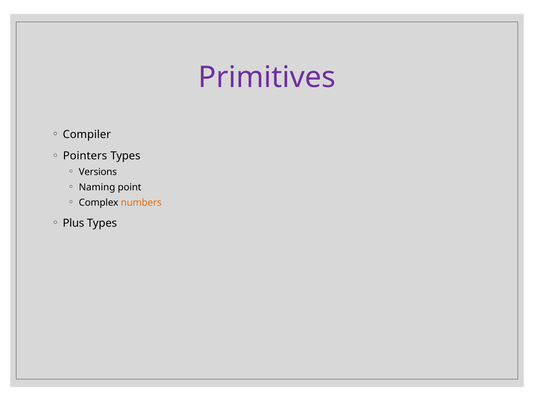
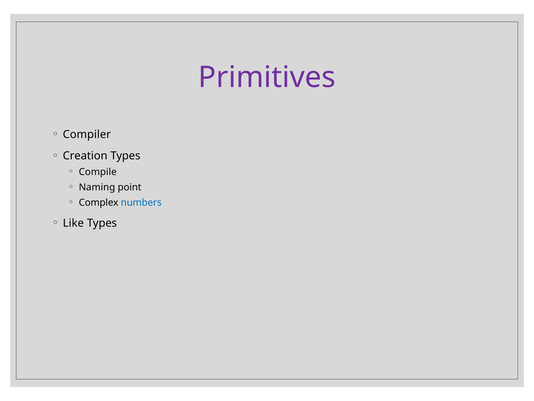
Pointers: Pointers -> Creation (85, 156)
Versions: Versions -> Compile (98, 172)
numbers colour: orange -> blue (141, 202)
Plus: Plus -> Like (73, 223)
